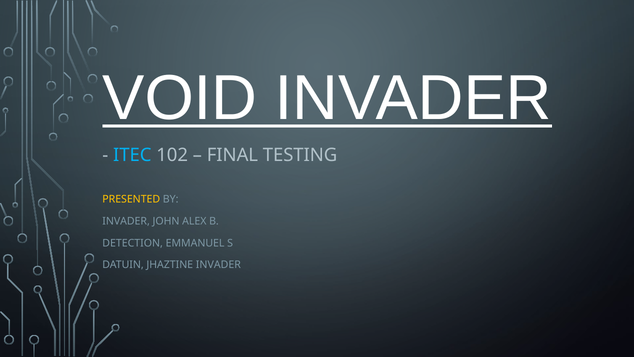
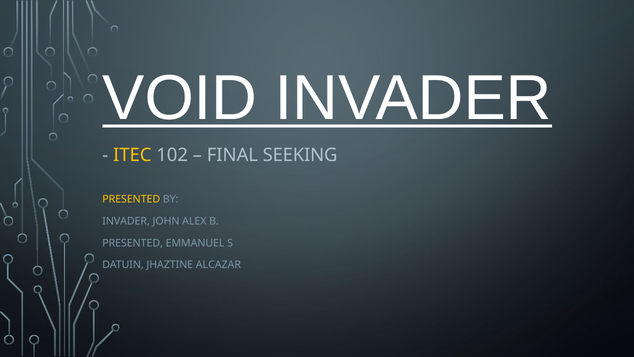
ITEC colour: light blue -> yellow (132, 155)
TESTING: TESTING -> SEEKING (300, 155)
DETECTION: DETECTION -> PRESENTED (133, 243)
JHAZTINE INVADER: INVADER -> ALCAZAR (218, 265)
